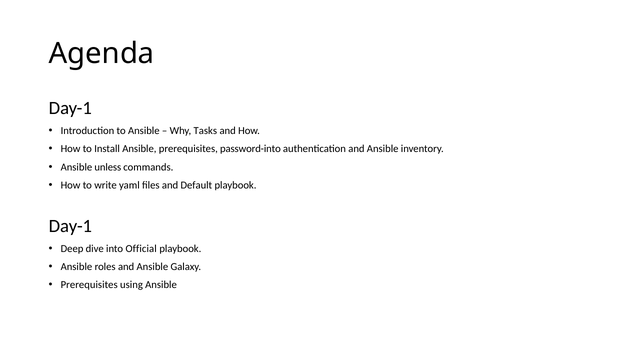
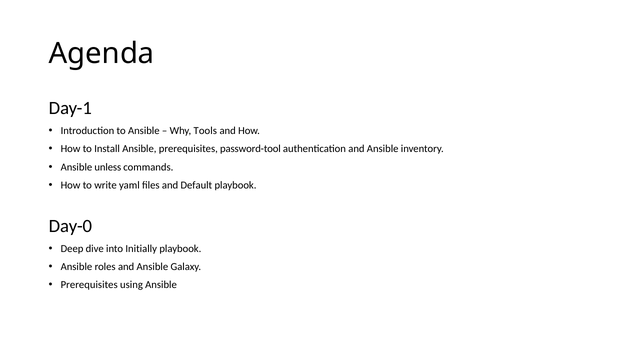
Tasks: Tasks -> Tools (205, 131)
password-into: password-into -> password-tool (250, 149)
Day-1: Day-1 -> Day-0 (70, 226)
Official: Official -> Initially (141, 248)
